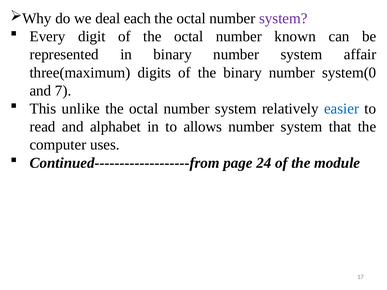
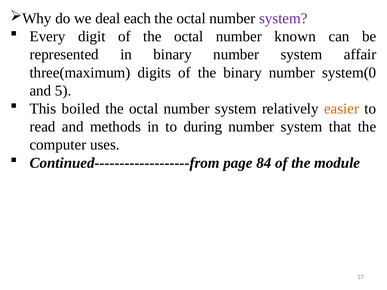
7: 7 -> 5 (63, 91)
unlike: unlike -> boiled (81, 109)
easier colour: blue -> orange (342, 109)
alphabet: alphabet -> methods (115, 127)
allows: allows -> during (203, 127)
24: 24 -> 84 (264, 163)
